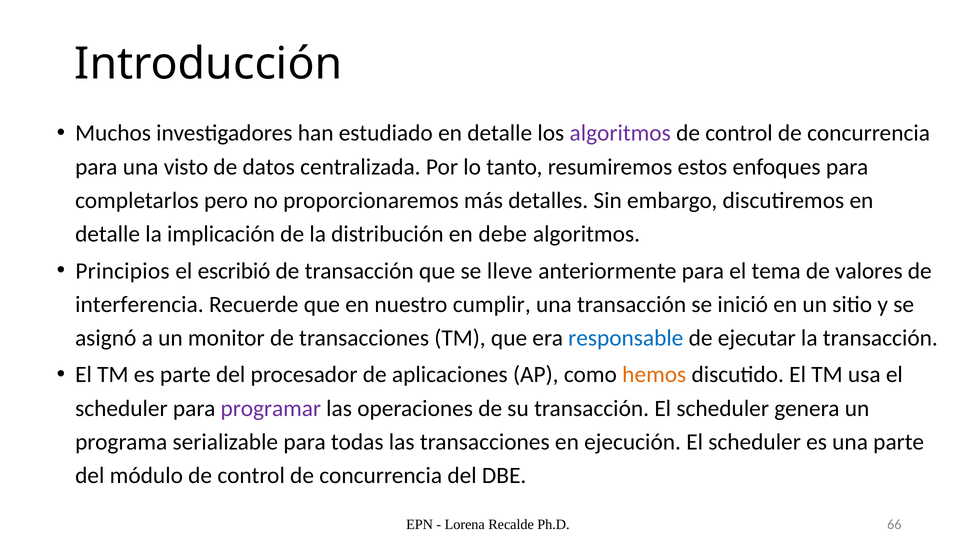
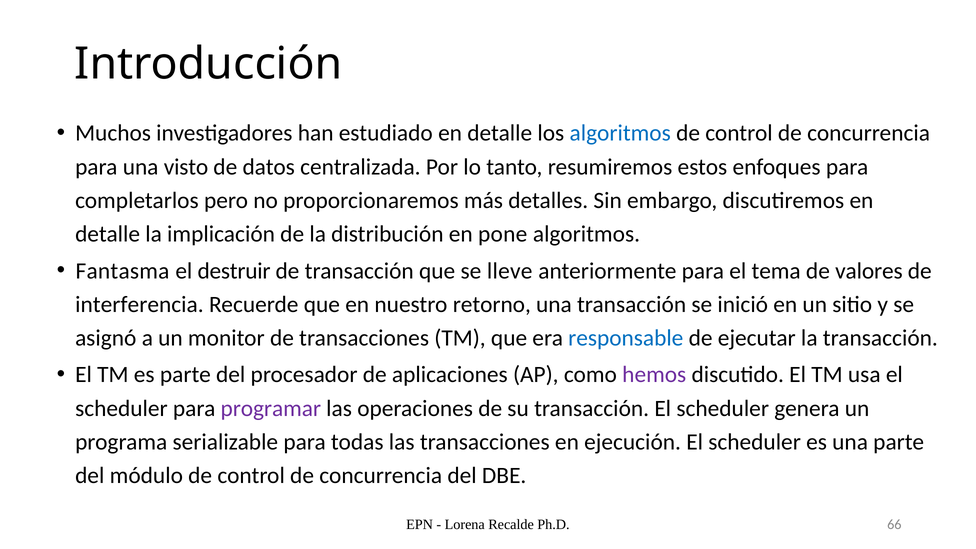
algoritmos colour: purple -> blue (620, 133)
debe: debe -> pone (503, 234)
Principios: Principios -> Fantasma (122, 271)
escribió: escribió -> destruir (234, 271)
cumplir: cumplir -> retorno (492, 304)
hemos colour: orange -> purple (654, 375)
